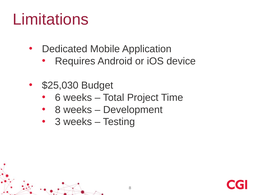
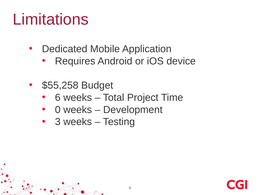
$25,030: $25,030 -> $55,258 (60, 85)
8: 8 -> 0 (58, 110)
